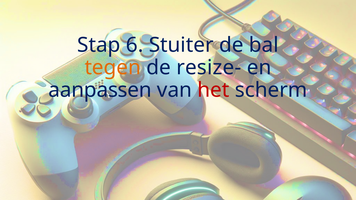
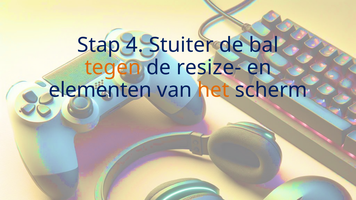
6: 6 -> 4 (135, 45)
aanpassen: aanpassen -> elementen (100, 90)
het colour: red -> orange (213, 90)
